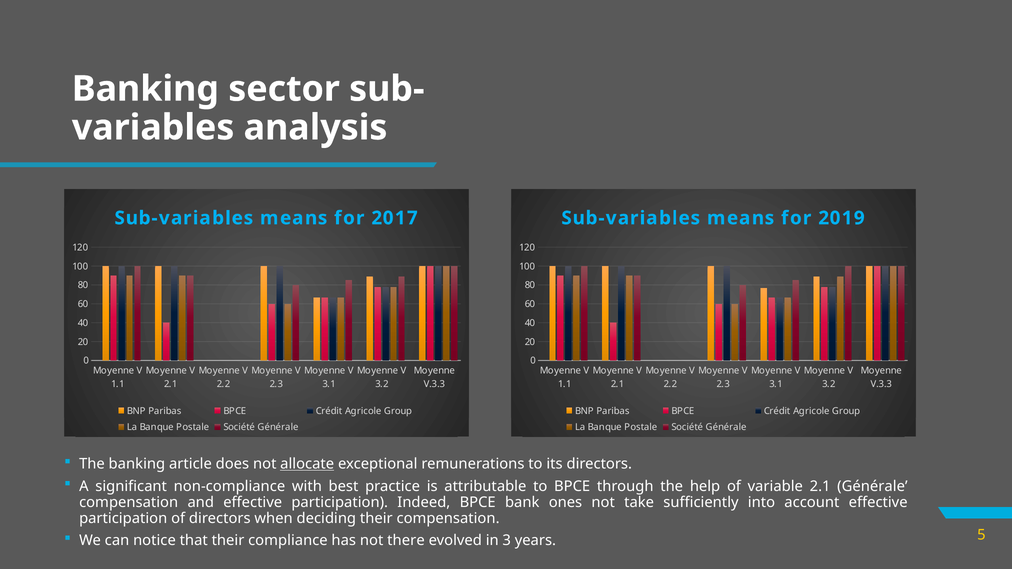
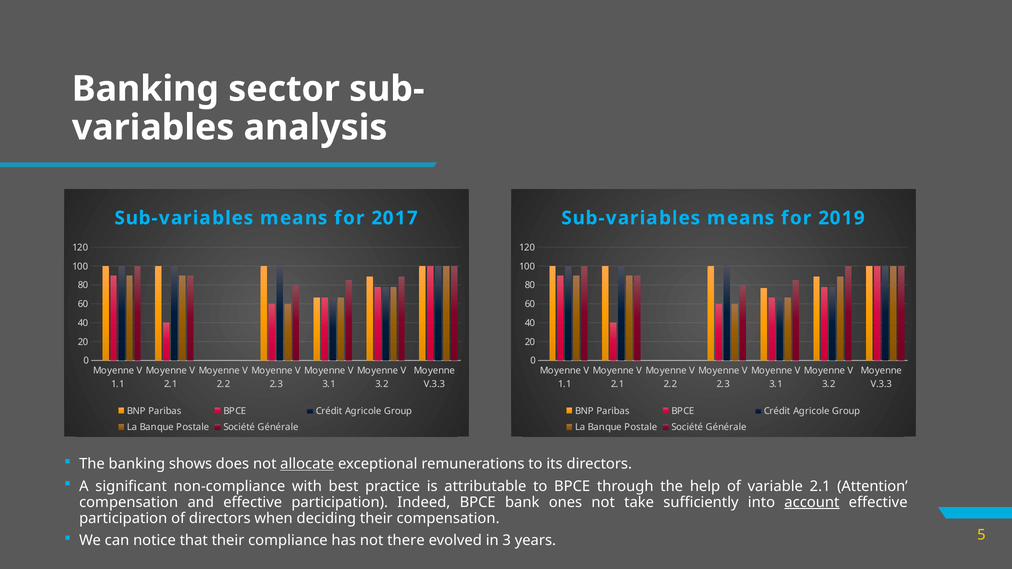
article: article -> shows (191, 464)
2.1 Générale: Générale -> Attention (872, 486)
account underline: none -> present (812, 502)
